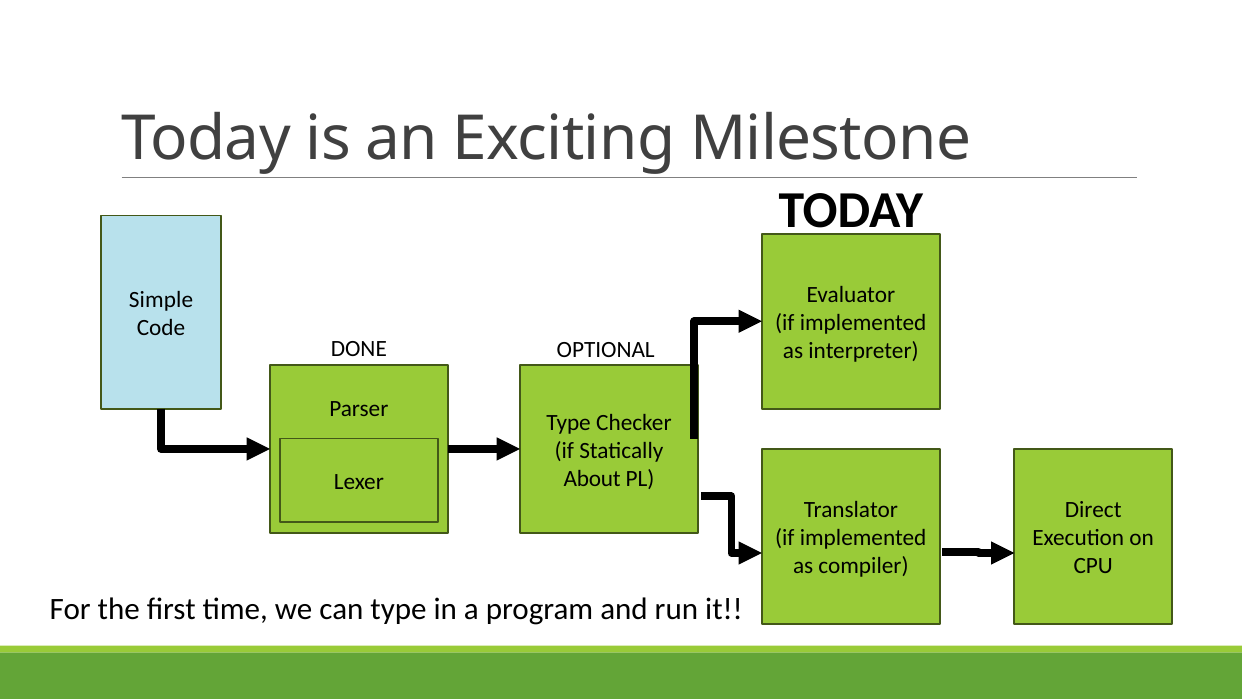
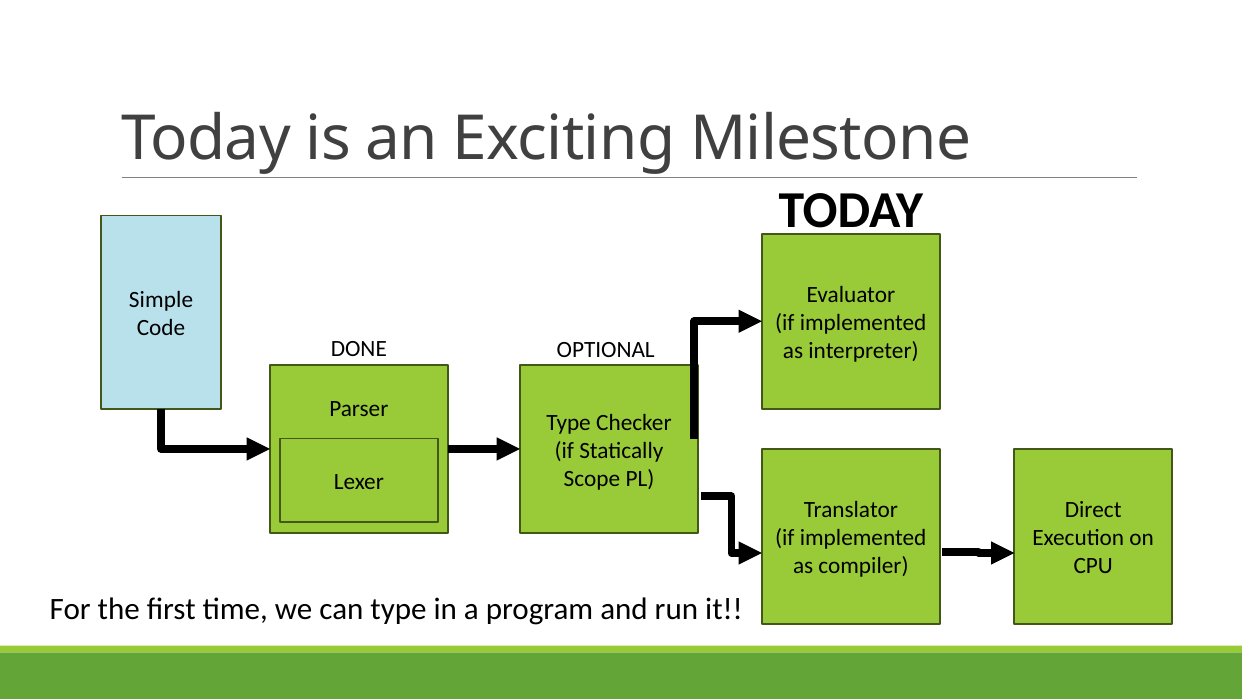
About: About -> Scope (592, 478)
